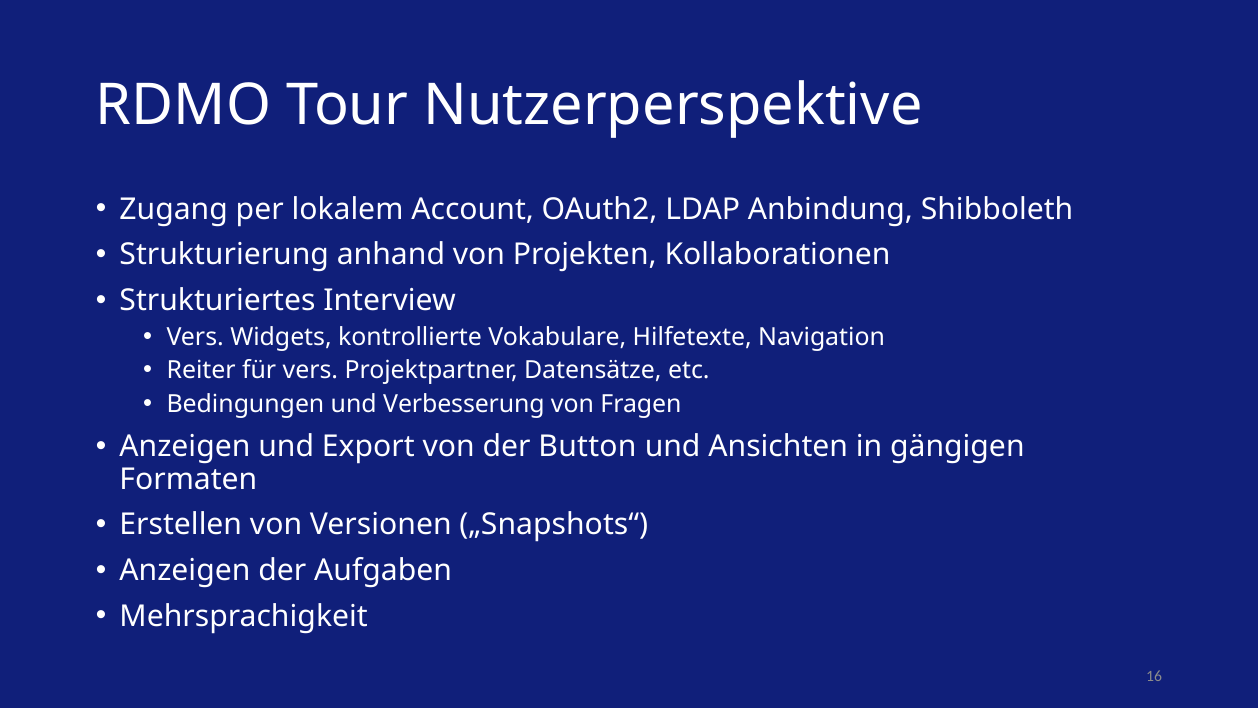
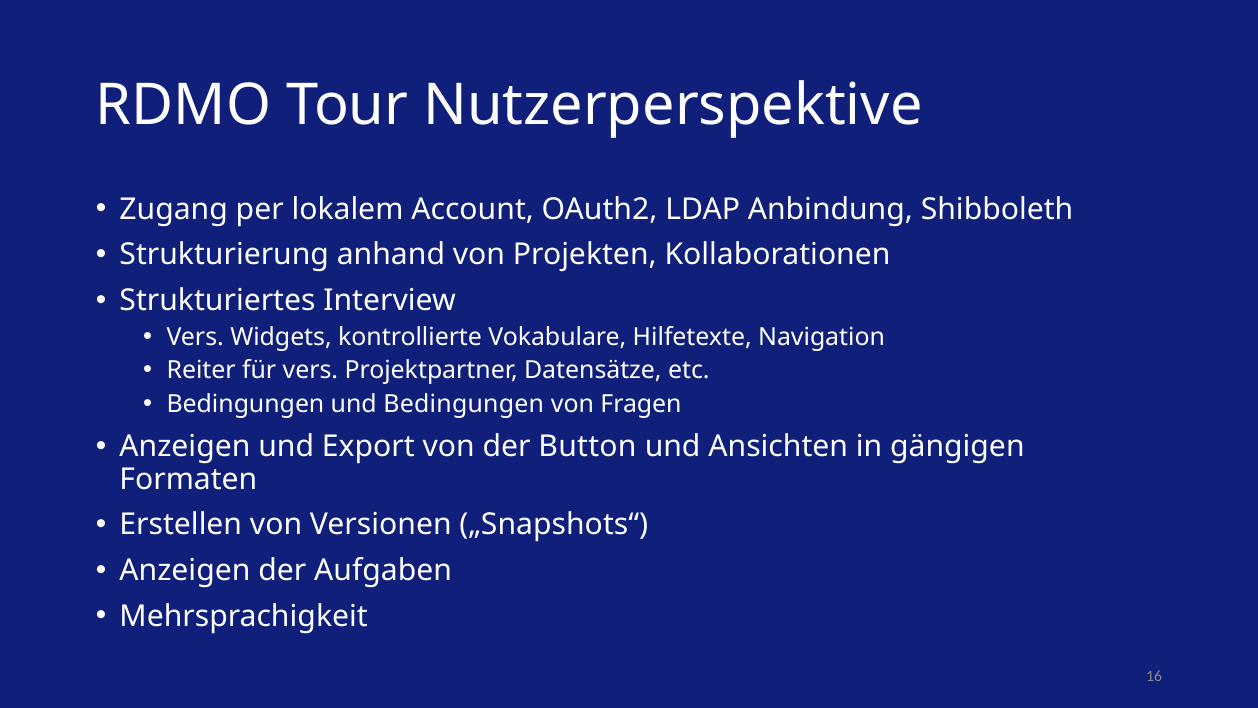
und Verbesserung: Verbesserung -> Bedingungen (464, 404)
